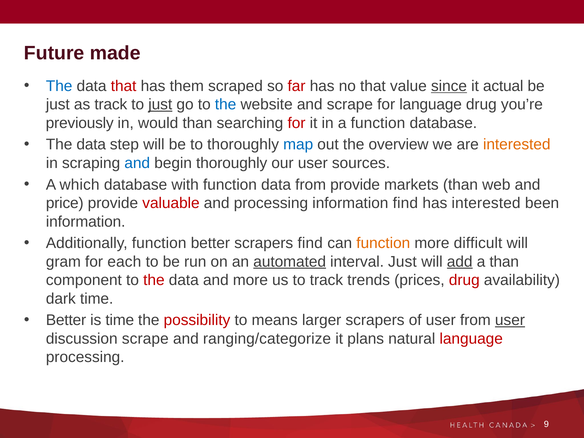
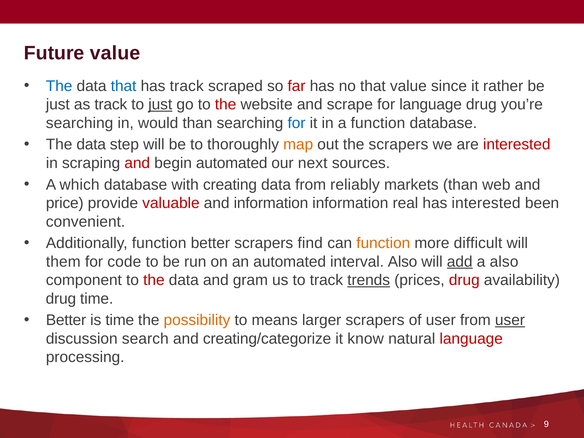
Future made: made -> value (115, 53)
that colour: red -> blue (124, 86)
has them: them -> track (187, 86)
since underline: present -> none (449, 86)
actual: actual -> rather (503, 86)
the colour: blue -> red (226, 105)
previously: previously -> searching (80, 123)
for colour: red -> blue (297, 123)
map colour: blue -> orange (298, 145)
the overview: overview -> scrapers (398, 145)
interested colour: orange -> red (517, 145)
and colour: blue -> red (137, 163)
begin thoroughly: thoroughly -> automated (232, 163)
our user: user -> next (313, 163)
with function: function -> creating (230, 185)
from provide: provide -> reliably (355, 185)
and processing: processing -> information (271, 203)
information find: find -> real (405, 203)
information: information -> convenient (86, 222)
gram: gram -> them (63, 262)
each: each -> code (124, 262)
automated underline: present -> none (290, 262)
interval Just: Just -> Also (403, 262)
a than: than -> also (504, 262)
and more: more -> gram (250, 280)
trends underline: none -> present (369, 280)
dark: dark -> drug (61, 299)
possibility colour: red -> orange (197, 320)
discussion scrape: scrape -> search (145, 339)
ranging/categorize: ranging/categorize -> creating/categorize (267, 339)
plans: plans -> know (366, 339)
